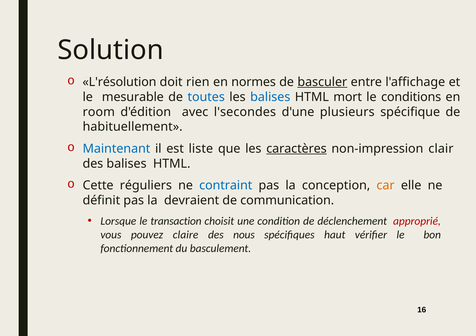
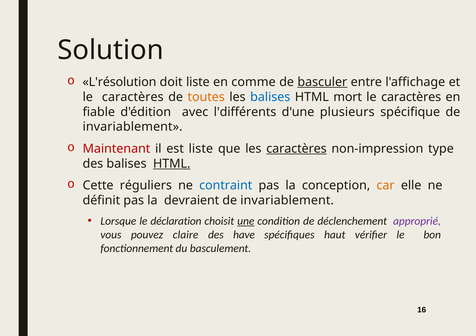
doit rien: rien -> liste (198, 82)
normes: normes -> comme (254, 82)
mesurable: mesurable -> caractères (133, 97)
toutes colour: blue -> orange (206, 97)
conditions: conditions -> caractères (411, 97)
room: room -> fiable (99, 112)
l'secondes: l'secondes -> l'différents (245, 112)
habituellement: habituellement -> invariablement (133, 127)
Maintenant colour: blue -> red (116, 149)
clair: clair -> type (441, 149)
HTML underline: none -> present (172, 164)
communication: communication -> invariablement (287, 200)
transaction: transaction -> déclaration (176, 221)
une underline: none -> present (246, 221)
approprié colour: red -> purple (417, 221)
nous: nous -> have (244, 235)
